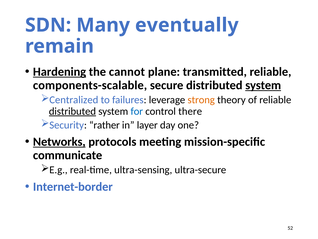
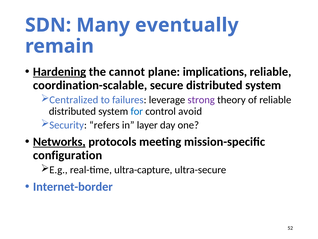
transmitted: transmitted -> implications (215, 72)
components-scalable: components-scalable -> coordination-scalable (90, 85)
system underline: present -> none (263, 85)
strong colour: orange -> purple (201, 100)
distributed underline: present -> none (72, 111)
there: there -> avoid (190, 111)
rather: rather -> refers (104, 125)
communicate: communicate -> configuration (68, 155)
ultra-sensing: ultra-sensing -> ultra-capture (143, 170)
